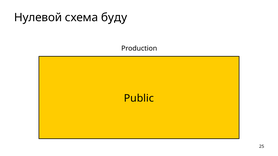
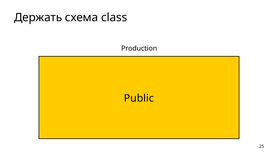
Нулевой: Нулевой -> Держать (38, 18)
буду: буду -> class (114, 18)
